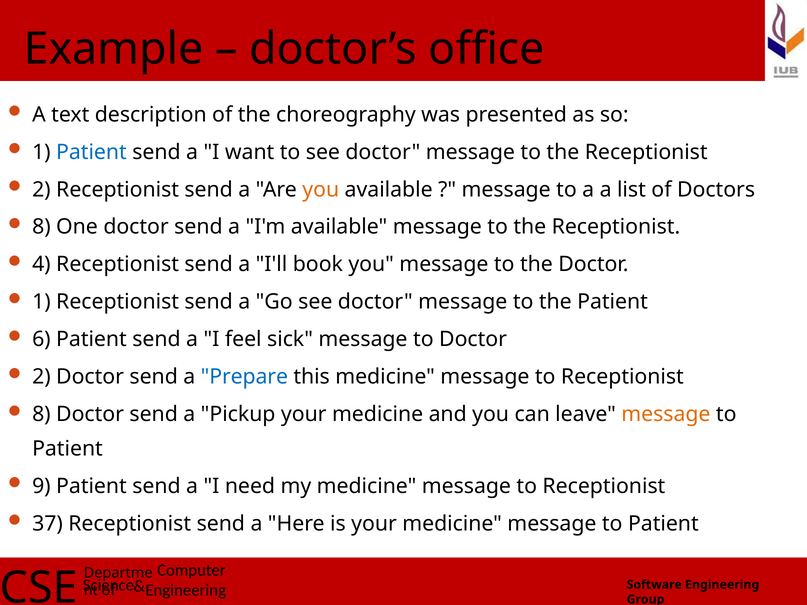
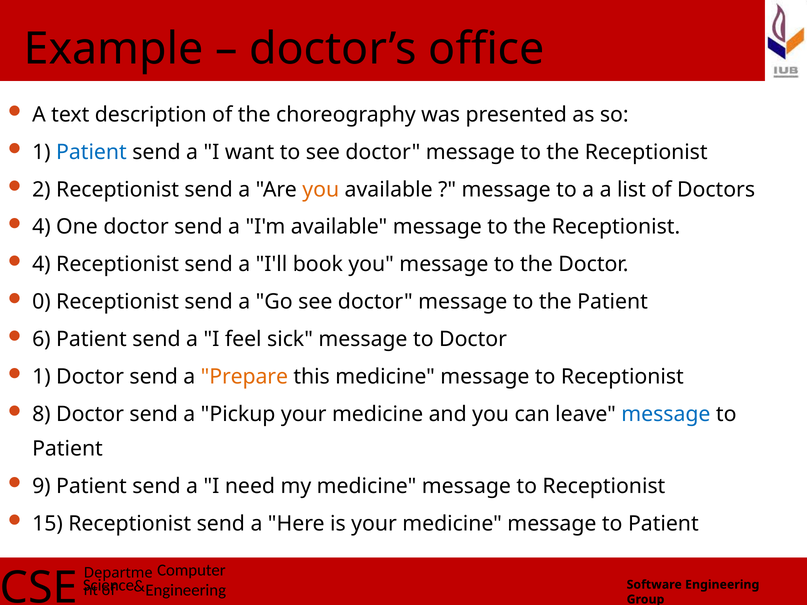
8: 8 -> 4 (41, 227)
1: 1 -> 0 (41, 302)
2: 2 -> 1 (41, 377)
Prepare colour: blue -> orange (244, 377)
message colour: orange -> blue (666, 415)
37: 37 -> 15 (47, 524)
